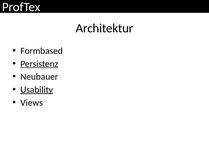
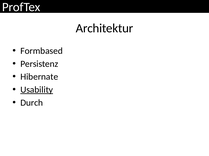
Persistenz underline: present -> none (39, 64)
Neubauer: Neubauer -> Hibernate (39, 77)
Views: Views -> Durch (32, 103)
